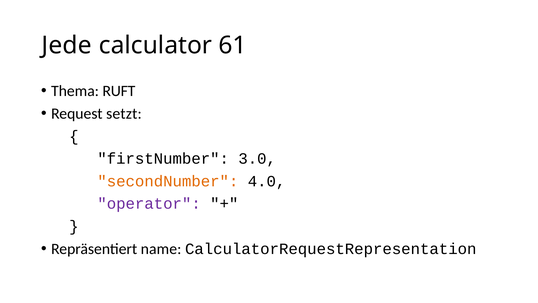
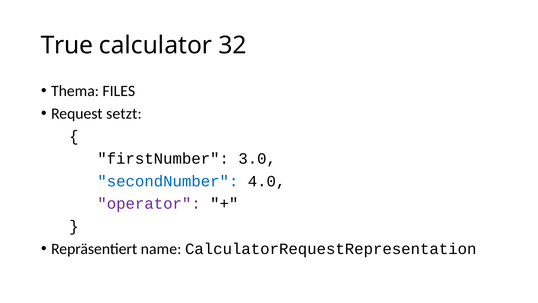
Jede: Jede -> True (67, 45)
61: 61 -> 32 (233, 45)
RUFT: RUFT -> FILES (119, 91)
secondNumber colour: orange -> blue (168, 181)
